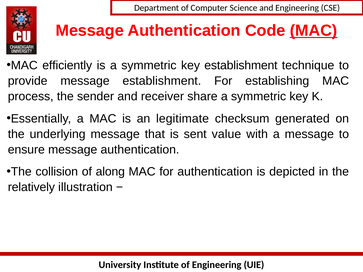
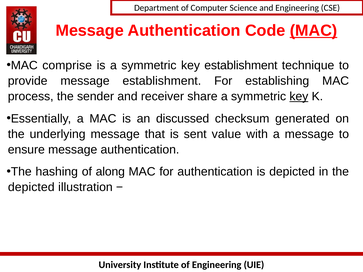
efficiently: efficiently -> comprise (67, 65)
key underline: none -> present (299, 96)
legitimate: legitimate -> discussed (183, 119)
collision: collision -> hashing (57, 172)
relatively: relatively -> depicted (31, 187)
